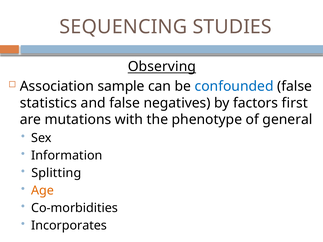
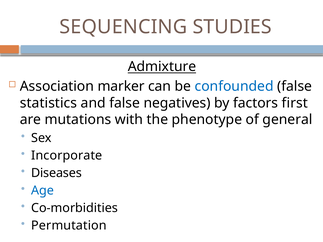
Observing: Observing -> Admixture (162, 67)
sample: sample -> marker (121, 86)
Information: Information -> Incorporate (67, 156)
Splitting: Splitting -> Diseases (56, 173)
Age colour: orange -> blue (43, 191)
Incorporates: Incorporates -> Permutation (69, 226)
